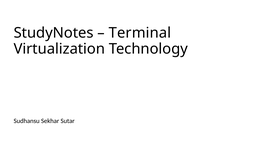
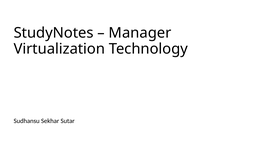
Terminal: Terminal -> Manager (140, 33)
